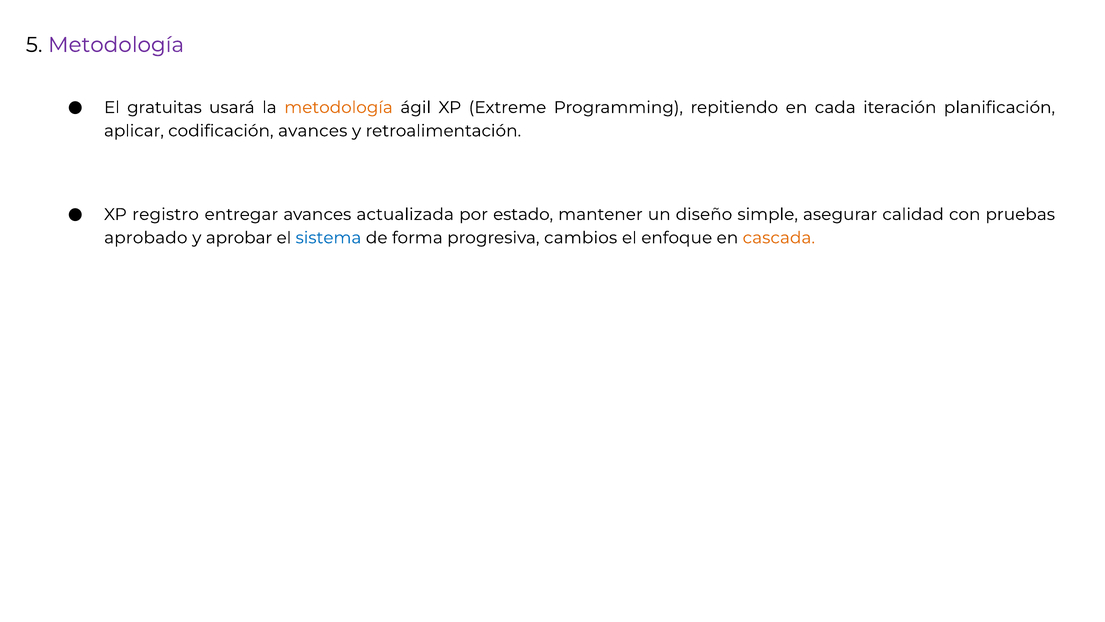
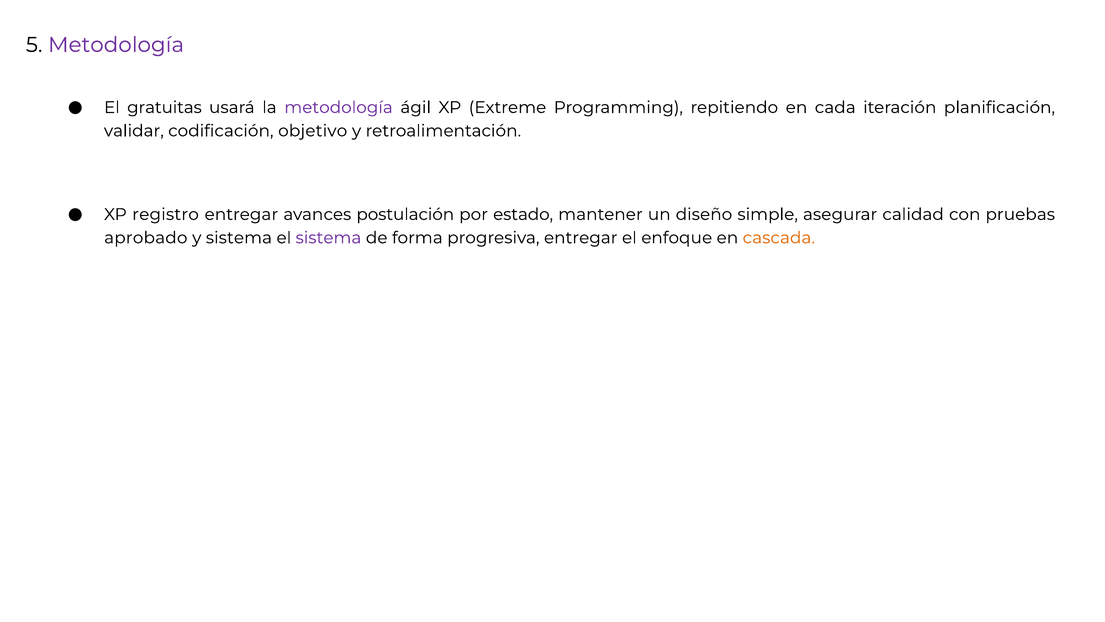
metodología colour: orange -> purple (339, 107)
aplicar: aplicar -> validar (134, 131)
codificación avances: avances -> objetivo (313, 131)
actualizada: actualizada -> postulación (405, 214)
y aprobar: aprobar -> sistema (239, 238)
sistema colour: blue -> purple (328, 238)
progresiva cambios: cambios -> entregar (581, 238)
